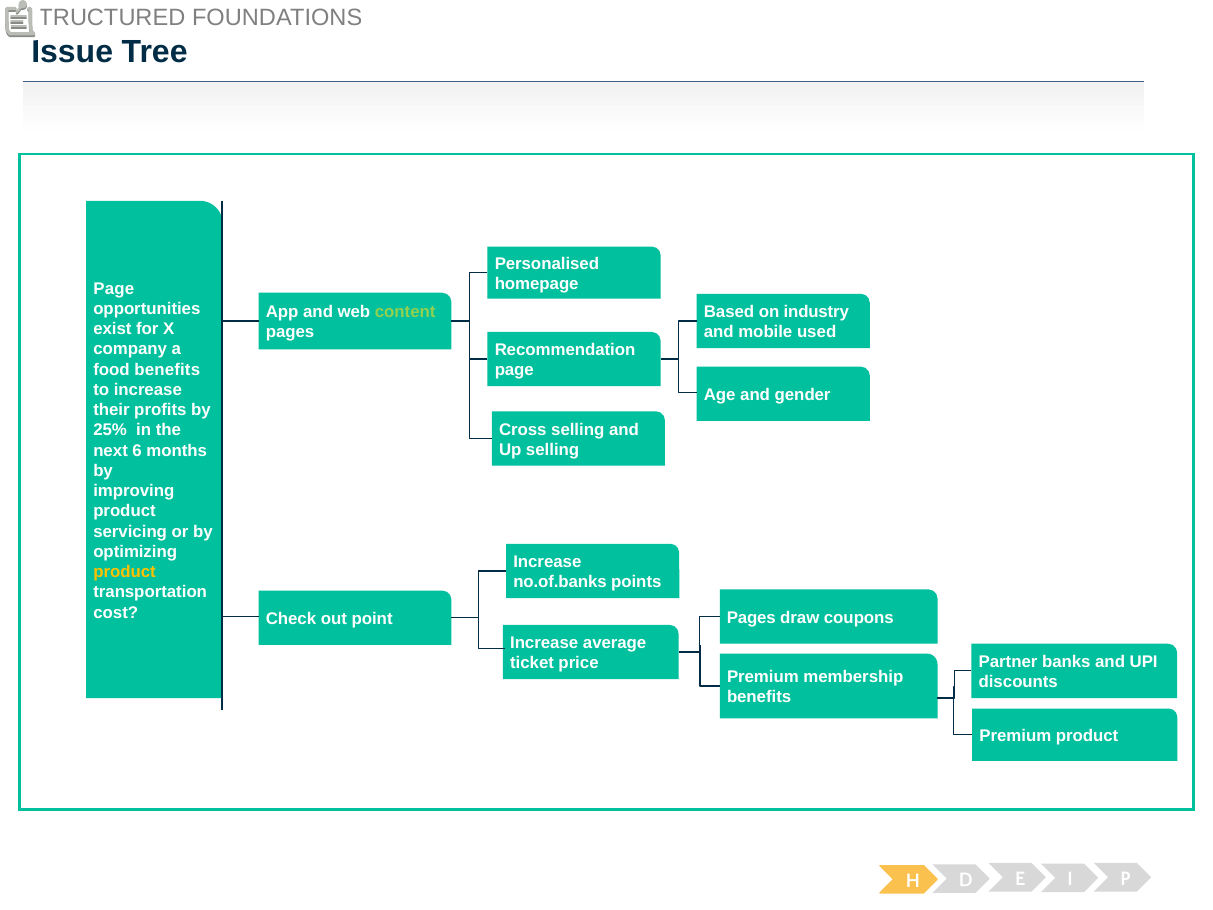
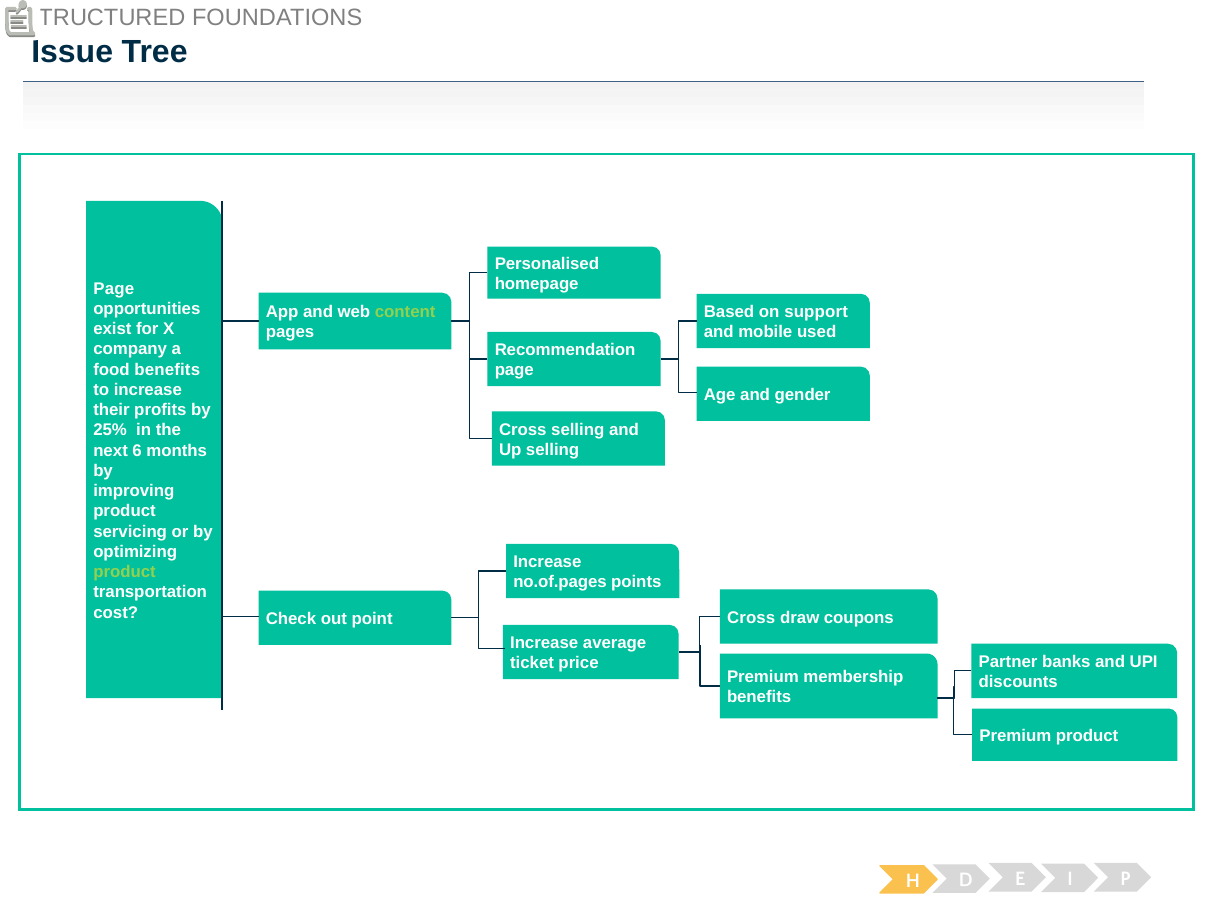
industry: industry -> support (816, 312)
product colour: yellow -> light green (125, 572)
no.of.banks: no.of.banks -> no.of.pages (560, 582)
Pages: Pages -> Cross (751, 618)
